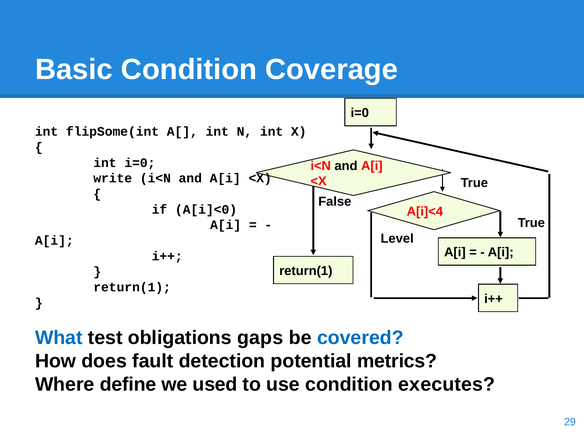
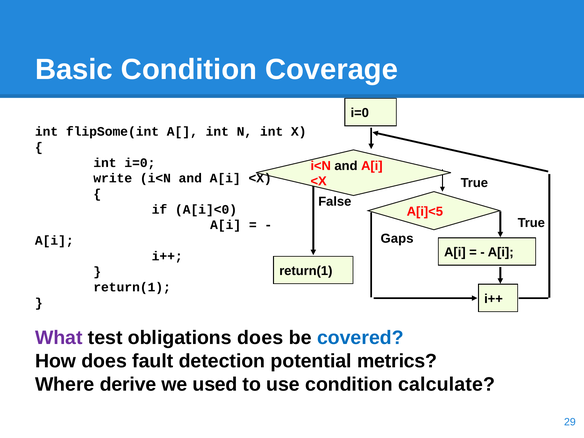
A[i]<4: A[i]<4 -> A[i]<5 (425, 212)
Level: Level -> Gaps (397, 239)
What colour: blue -> purple (59, 338)
obligations gaps: gaps -> does (260, 338)
define: define -> derive (128, 385)
executes: executes -> calculate (447, 385)
